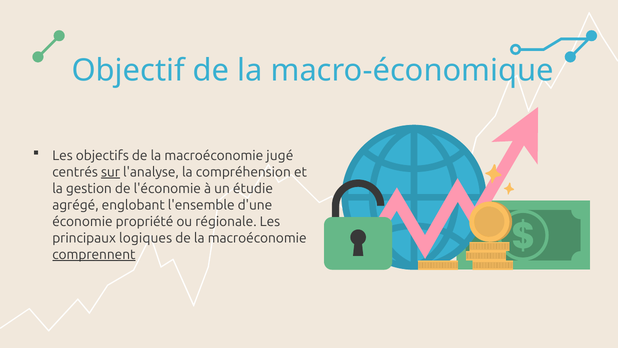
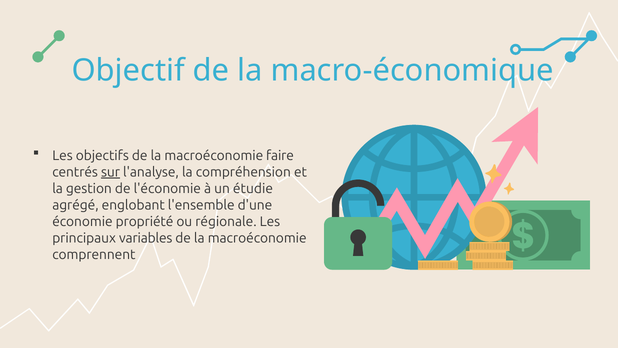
jugé: jugé -> faire (280, 155)
logiques: logiques -> variables (146, 238)
comprennent underline: present -> none (94, 254)
